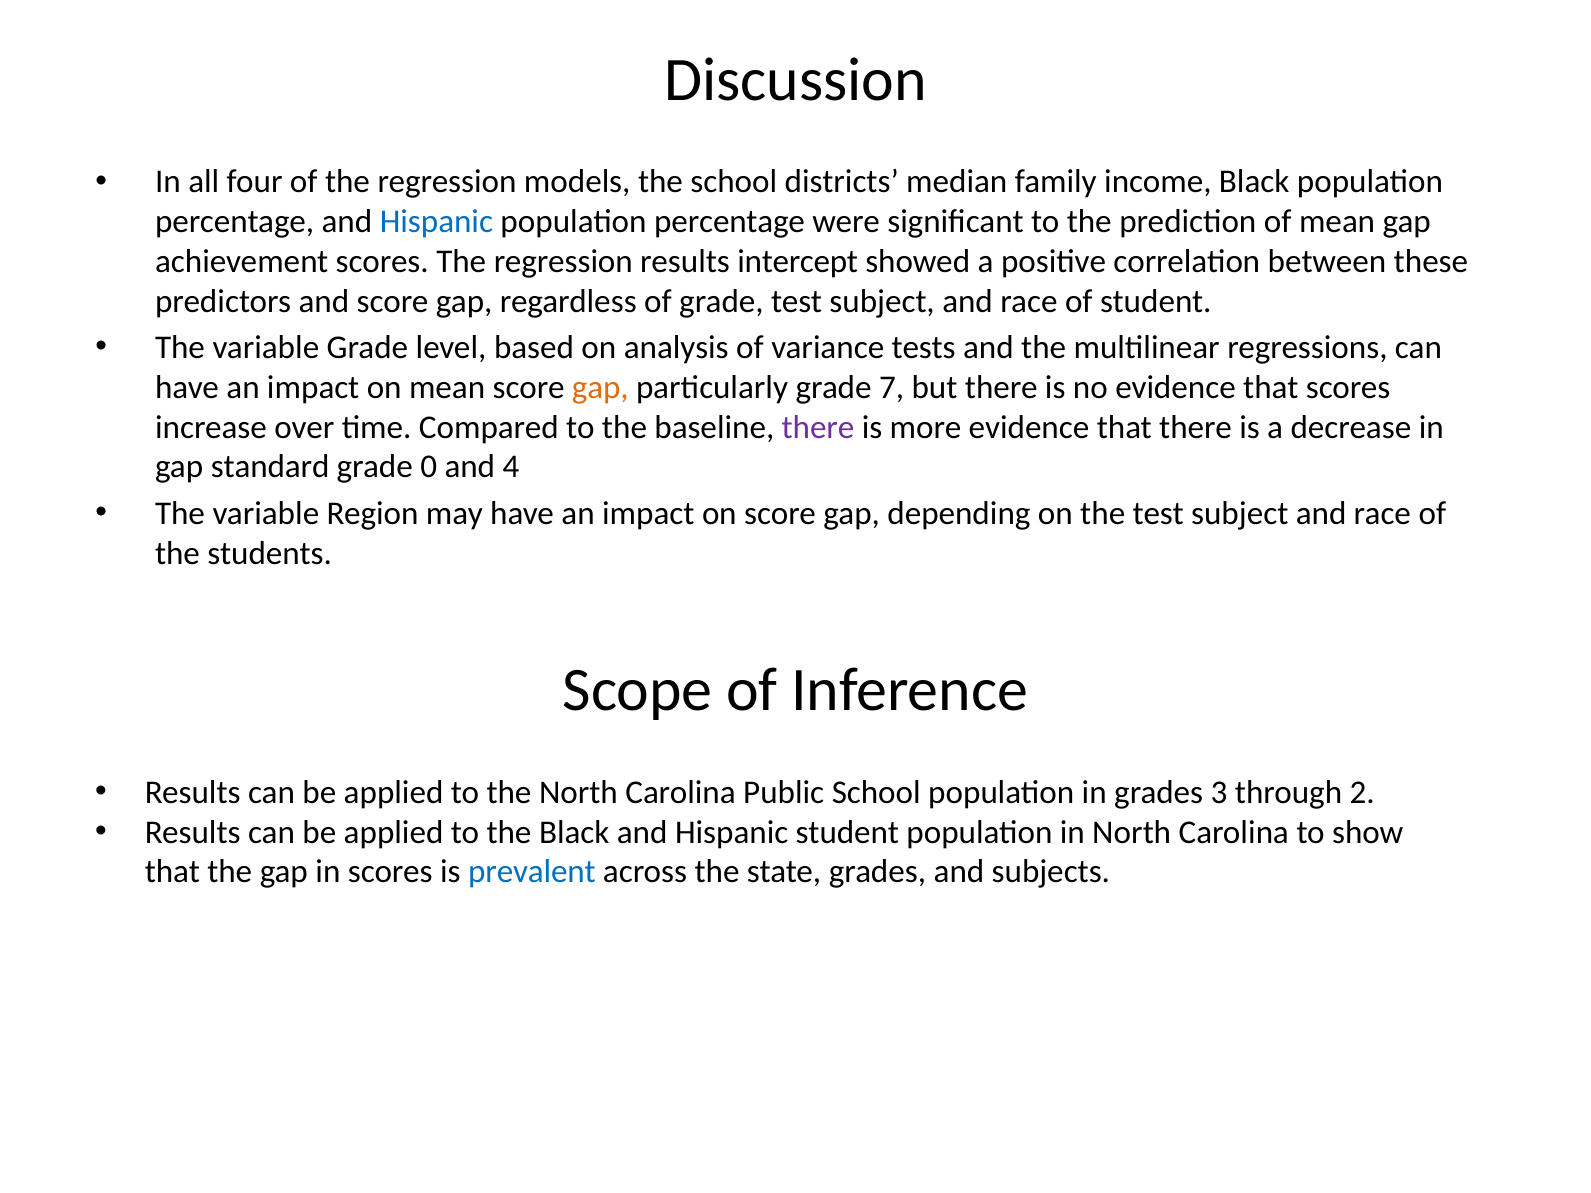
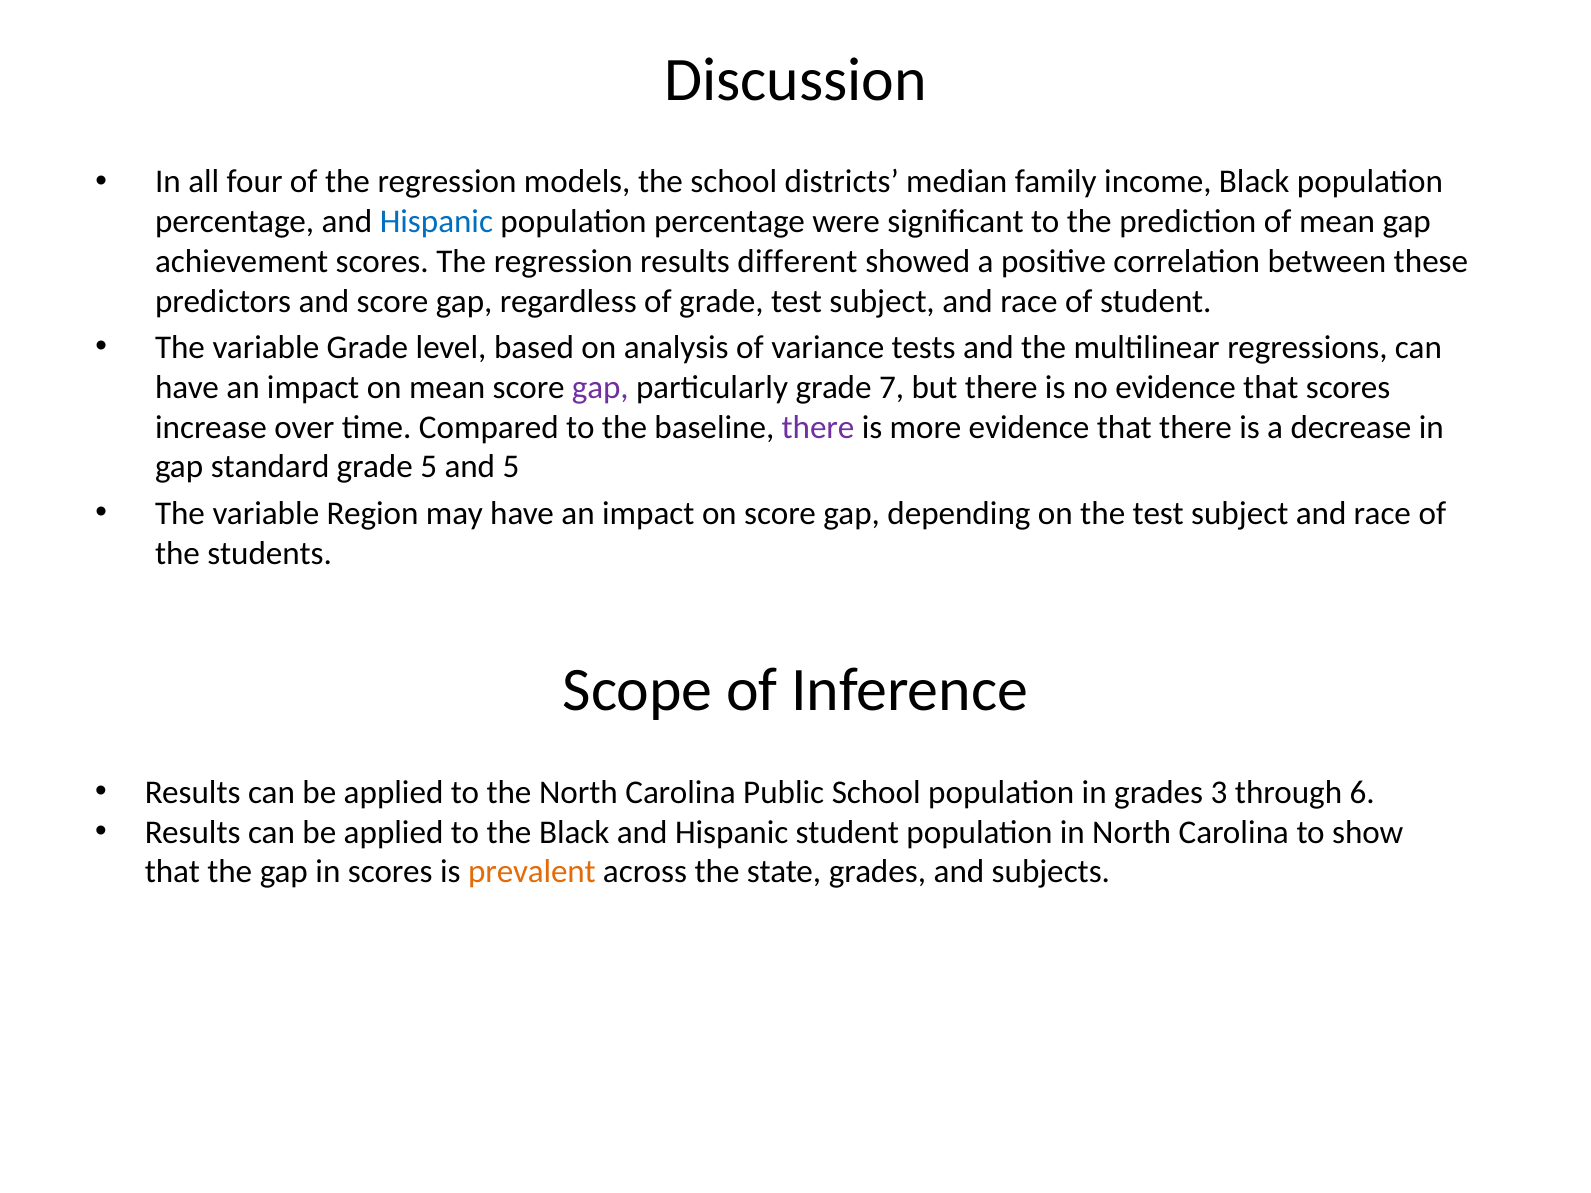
intercept: intercept -> different (797, 262)
gap colour: orange -> purple (600, 388)
grade 0: 0 -> 5 (429, 467)
and 4: 4 -> 5 (511, 467)
2: 2 -> 6 (1362, 793)
prevalent colour: blue -> orange (532, 872)
